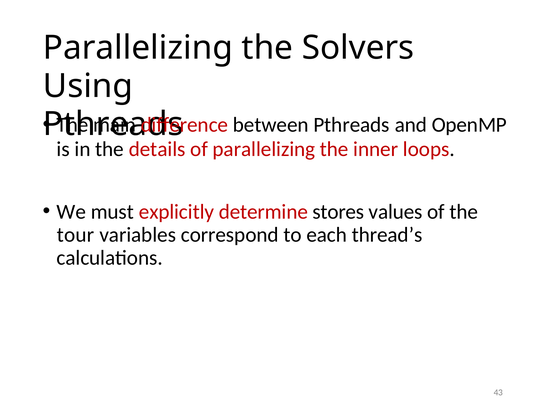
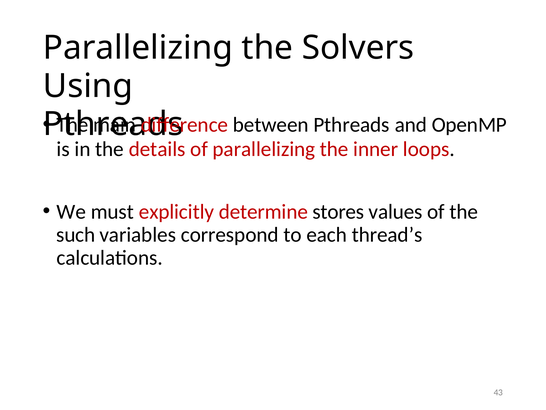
tour: tour -> such (76, 234)
